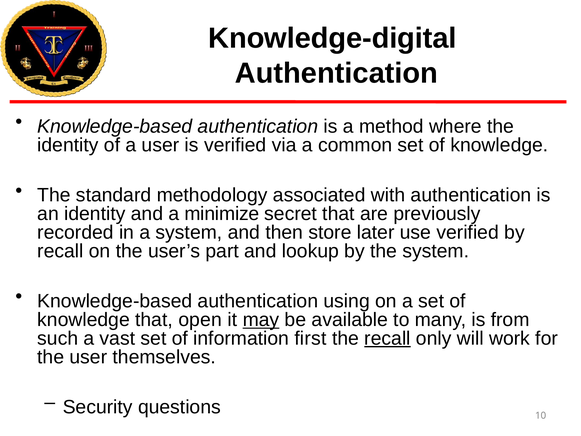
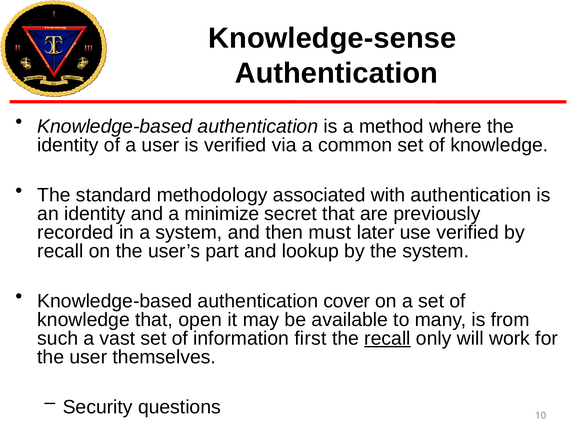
Knowledge-digital: Knowledge-digital -> Knowledge-sense (332, 38)
store: store -> must (330, 232)
using: using -> cover (347, 301)
may underline: present -> none (261, 320)
